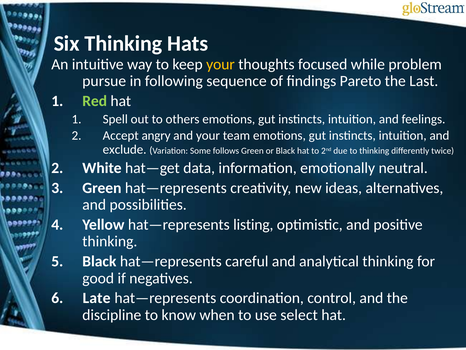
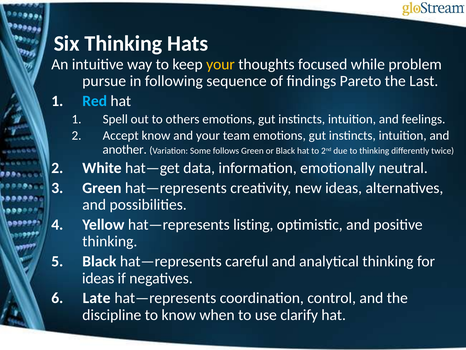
Red colour: light green -> light blue (95, 101)
Accept angry: angry -> know (156, 135)
exclude: exclude -> another (125, 149)
good: good -> ideas (98, 278)
select: select -> clarify (299, 314)
